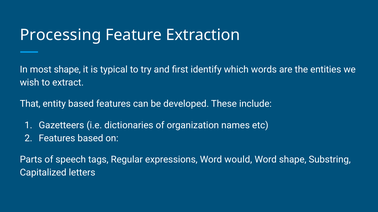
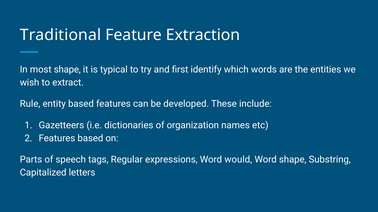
Processing: Processing -> Traditional (61, 35)
That: That -> Rule (30, 104)
